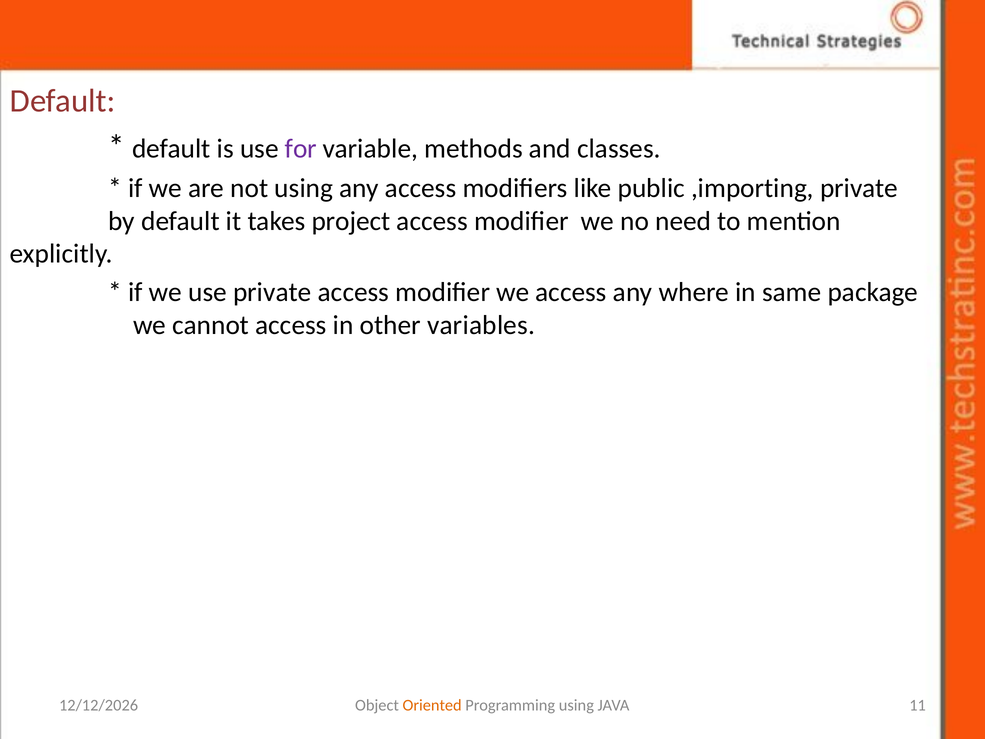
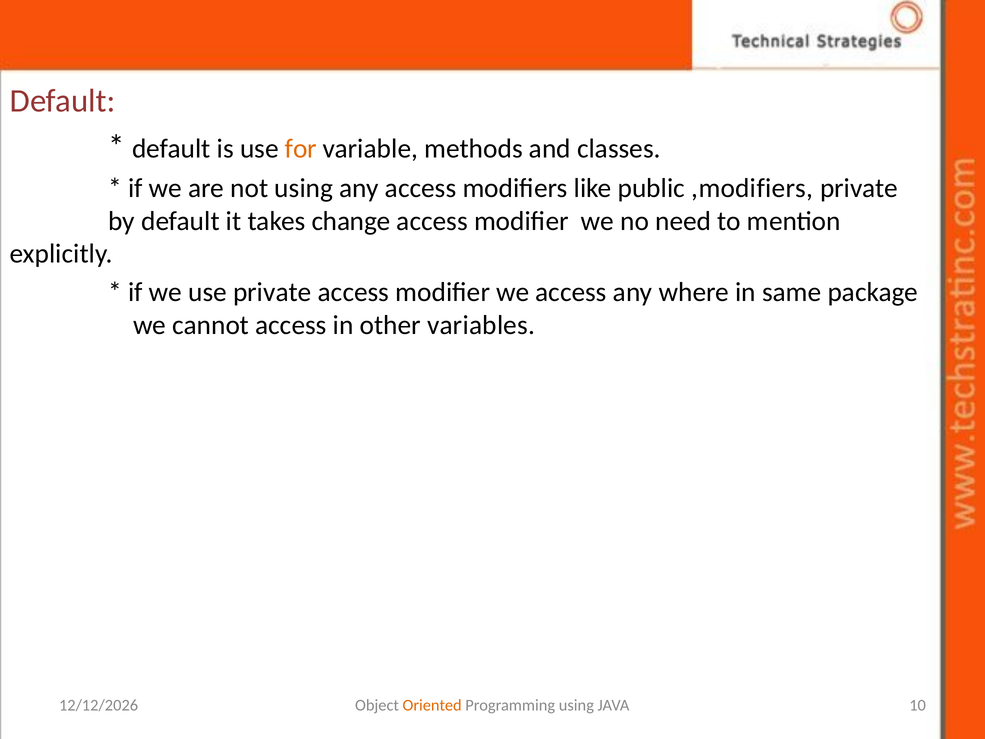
for colour: purple -> orange (301, 149)
,importing: ,importing -> ,modifiers (752, 188)
project: project -> change (351, 221)
11: 11 -> 10 (918, 705)
